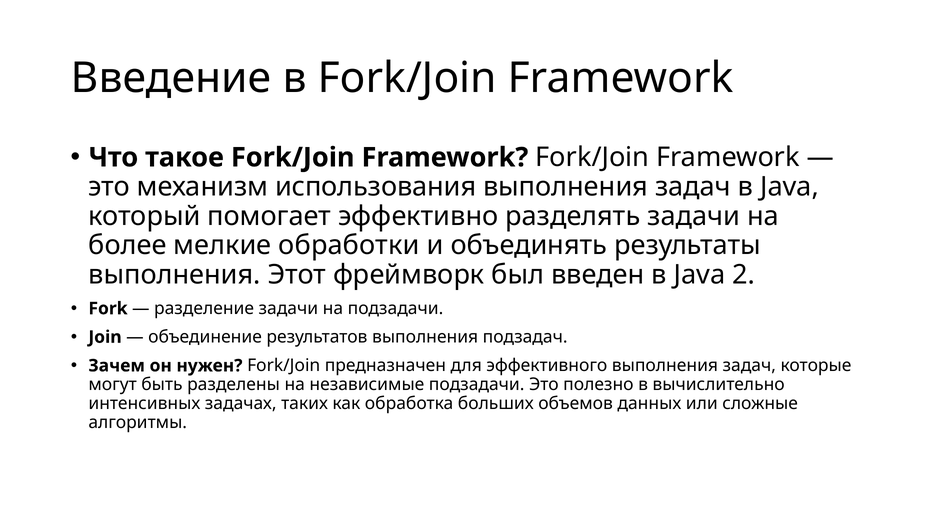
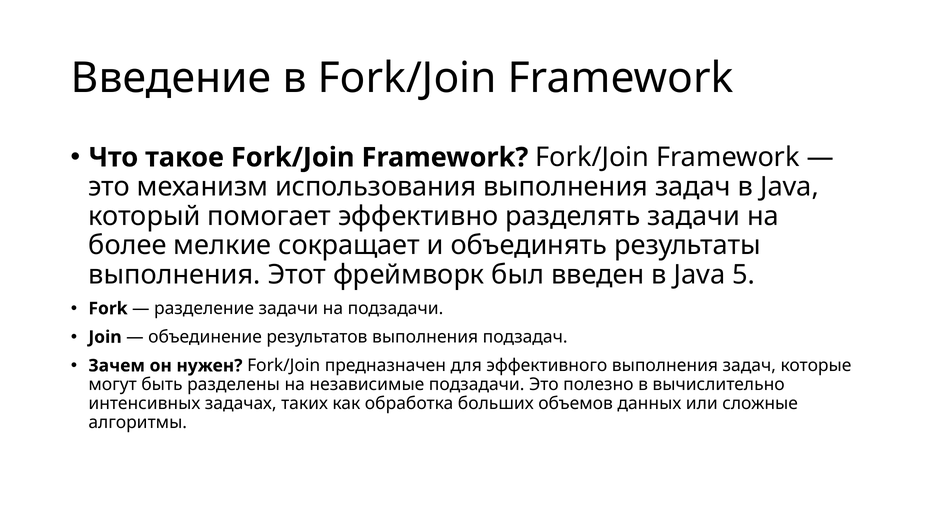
обработки: обработки -> сокращает (349, 245)
2: 2 -> 5 (744, 274)
